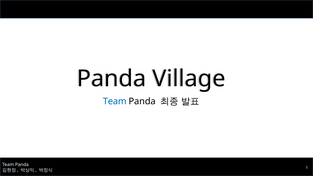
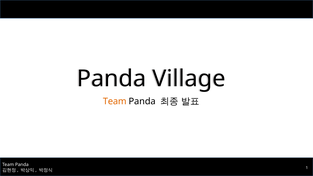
Team colour: blue -> orange (115, 101)
